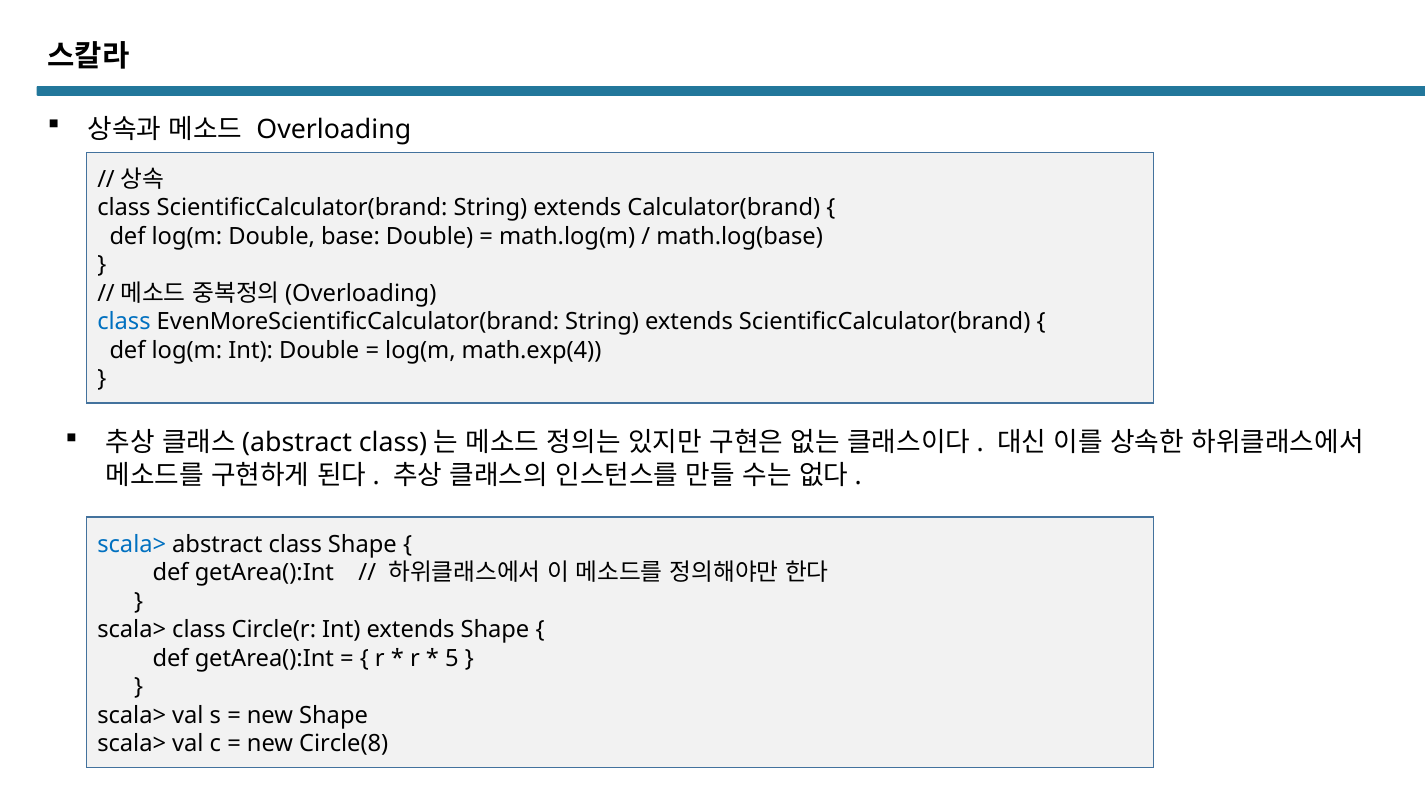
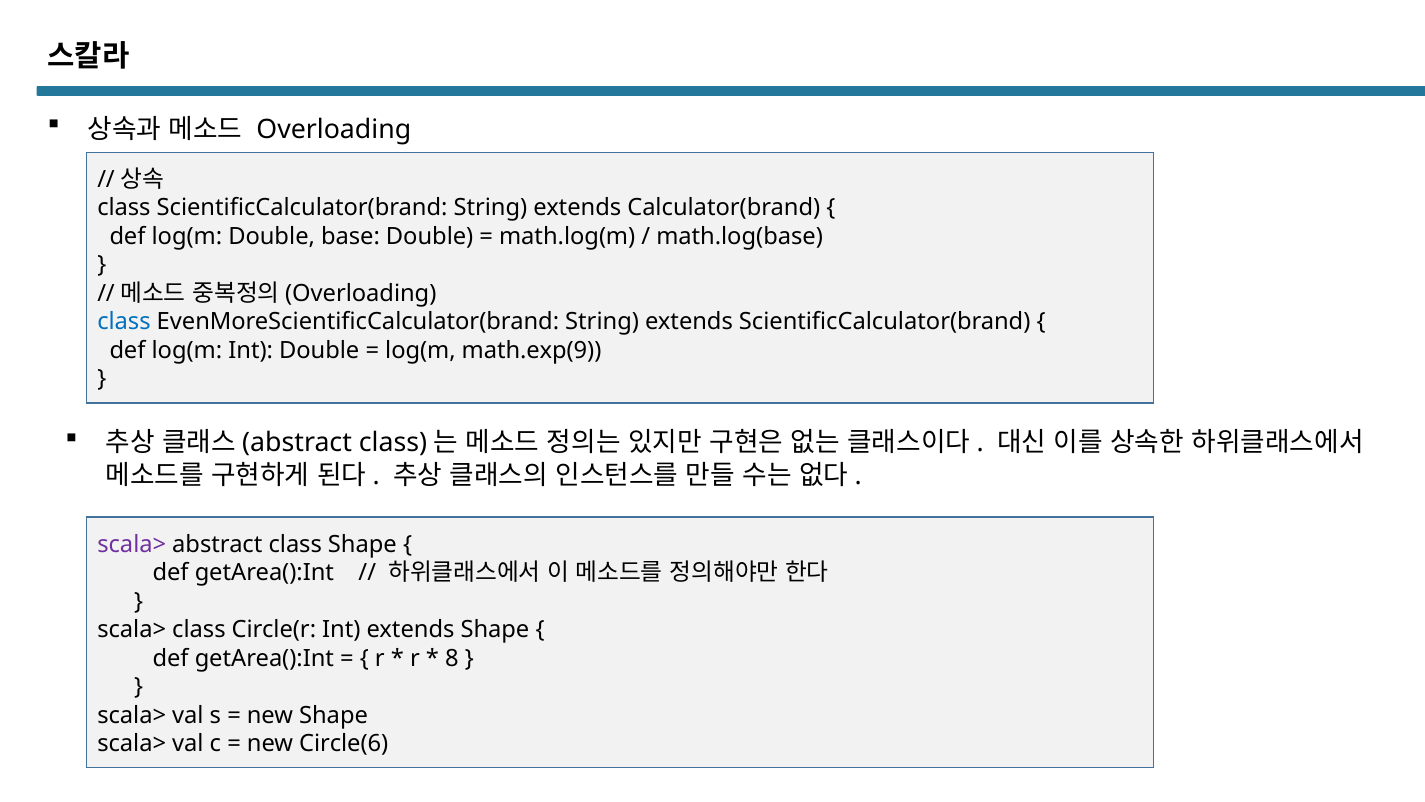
math.exp(4: math.exp(4 -> math.exp(9 (532, 350)
scala> colour: blue -> purple (132, 544)
5: 5 -> 8 (452, 658)
Circle(8: Circle(8 -> Circle(6 (344, 743)
